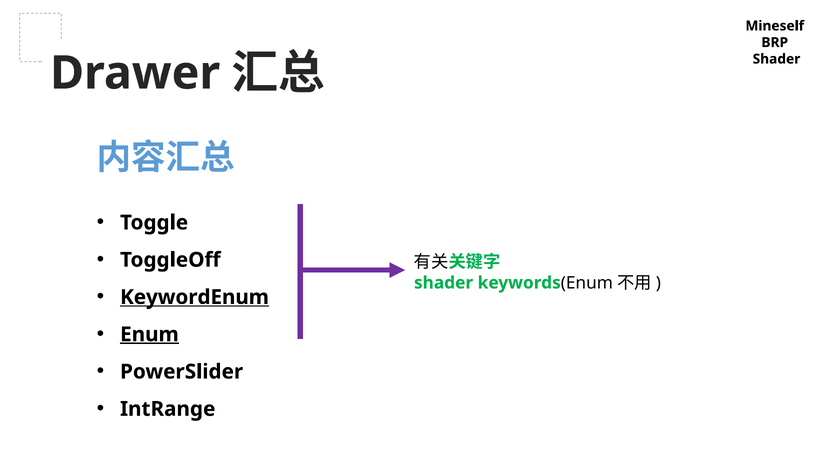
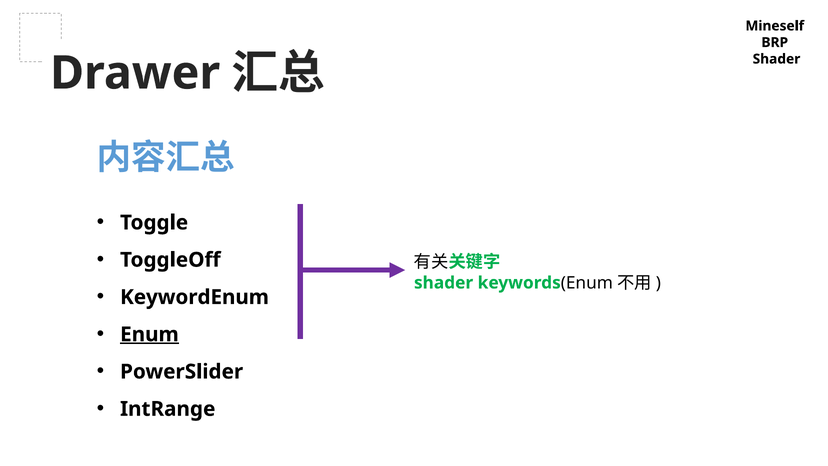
KeywordEnum underline: present -> none (194, 297)
